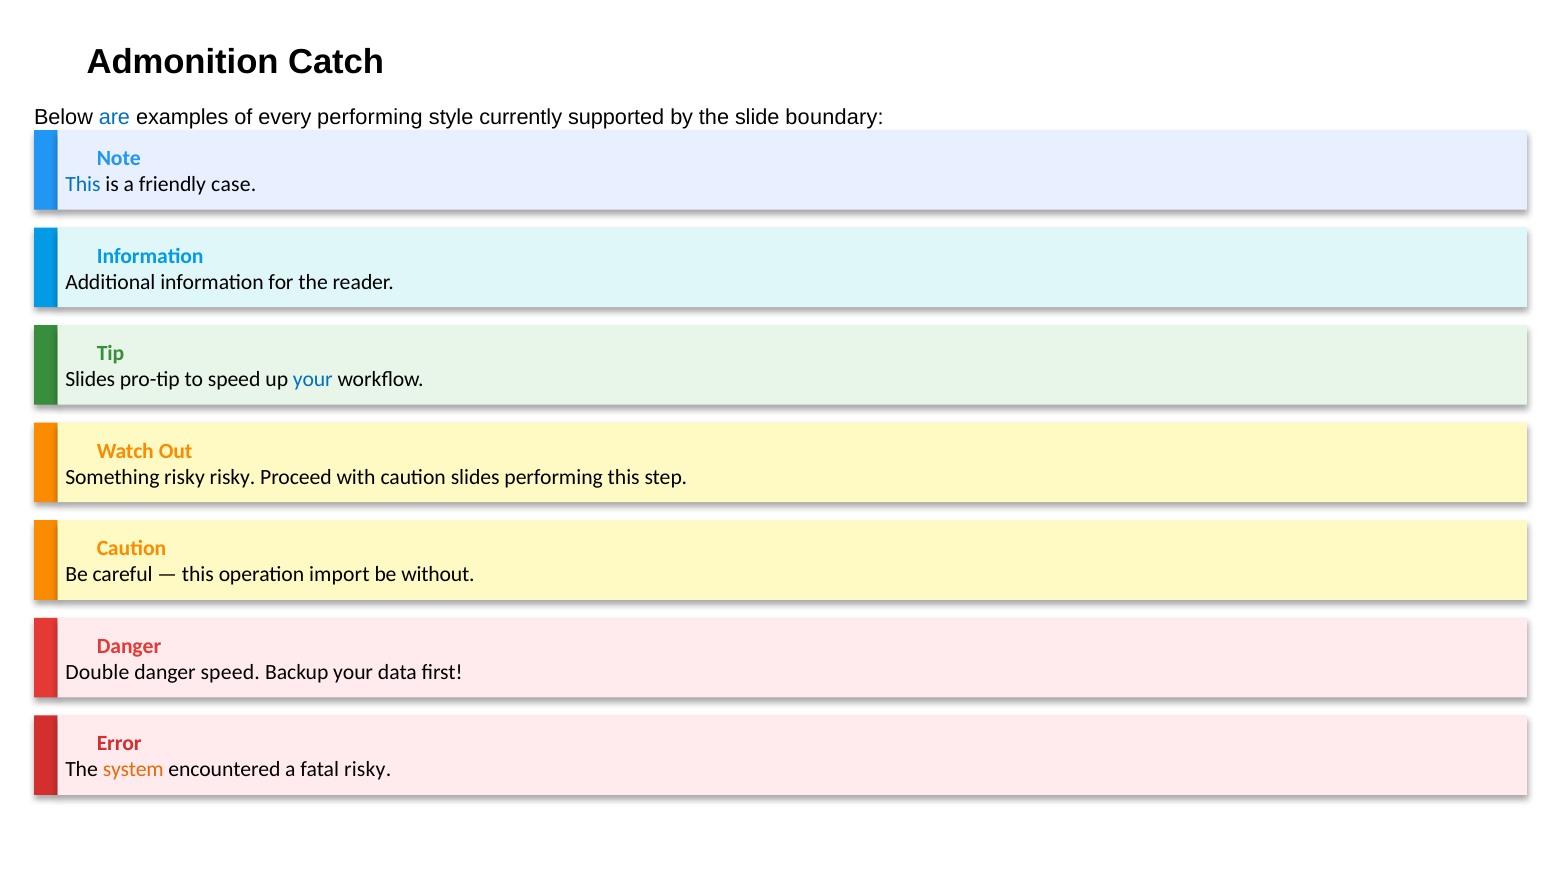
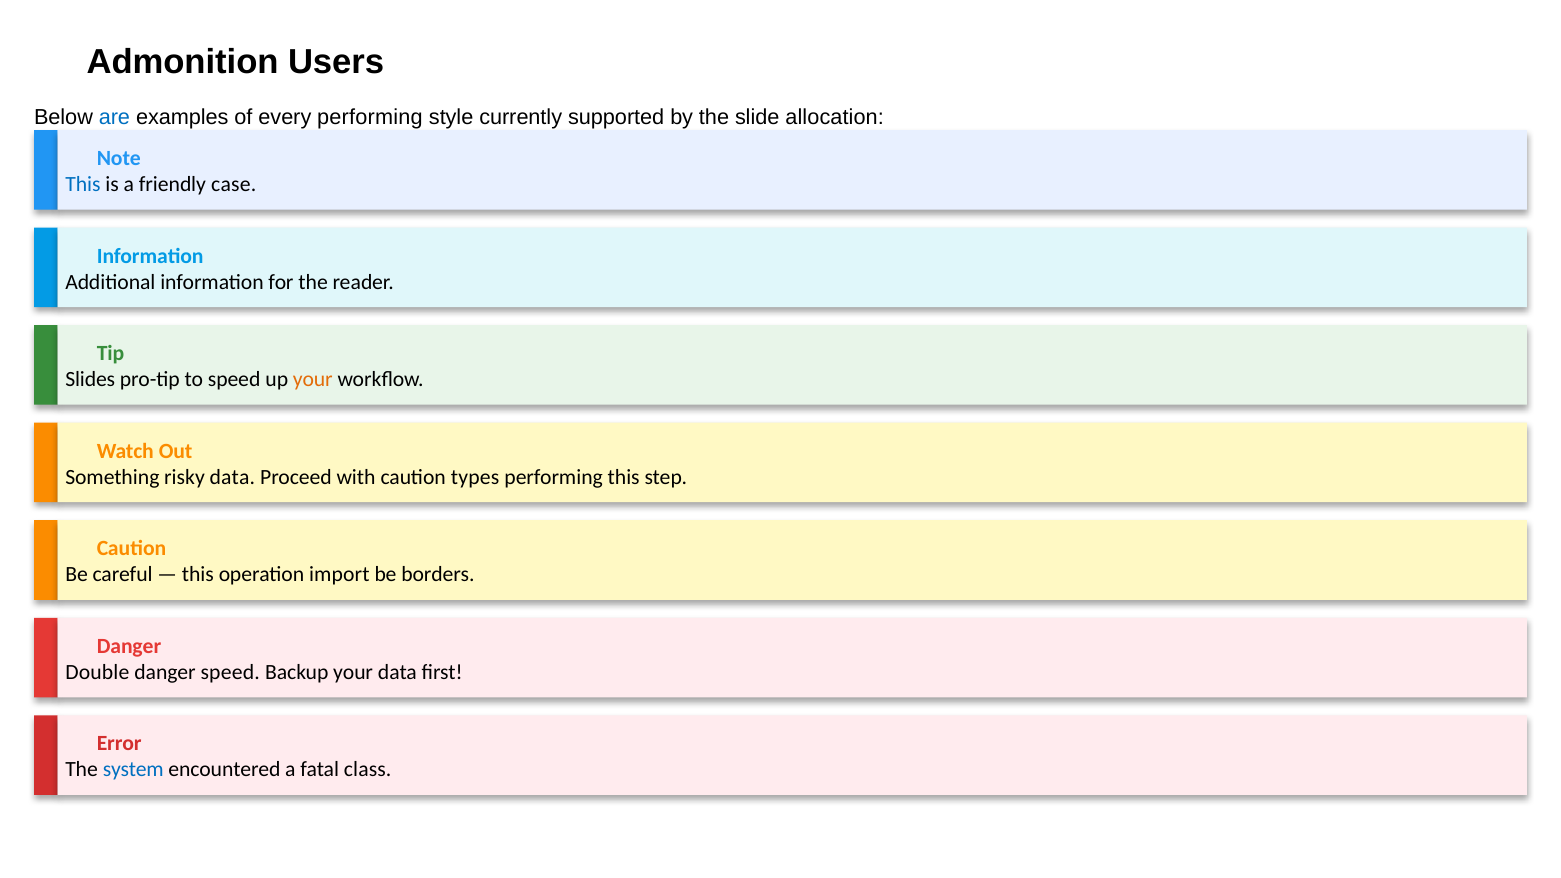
Catch: Catch -> Users (336, 62)
boundary: boundary -> allocation (835, 117)
your colour: blue -> orange (313, 380)
risky risky: risky -> data (232, 477)
caution slides: slides -> types (475, 477)
without: without -> borders (438, 575)
system colour: orange -> blue (133, 770)
fatal risky: risky -> class (368, 770)
